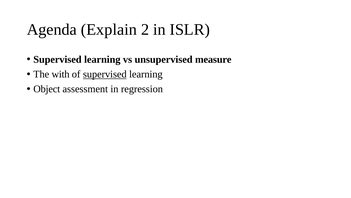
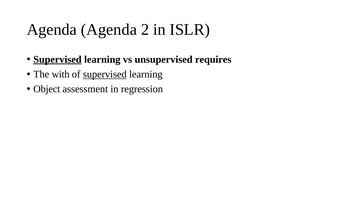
Agenda Explain: Explain -> Agenda (109, 29)
Supervised underline: none -> present (57, 59)
measure: measure -> requires (213, 59)
